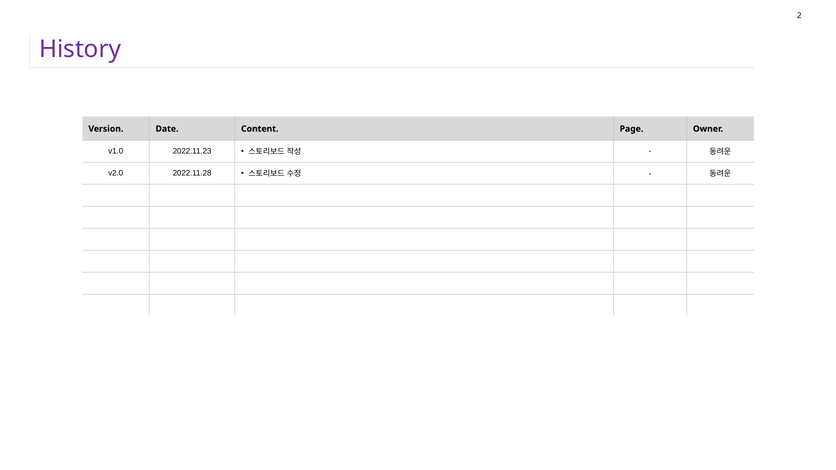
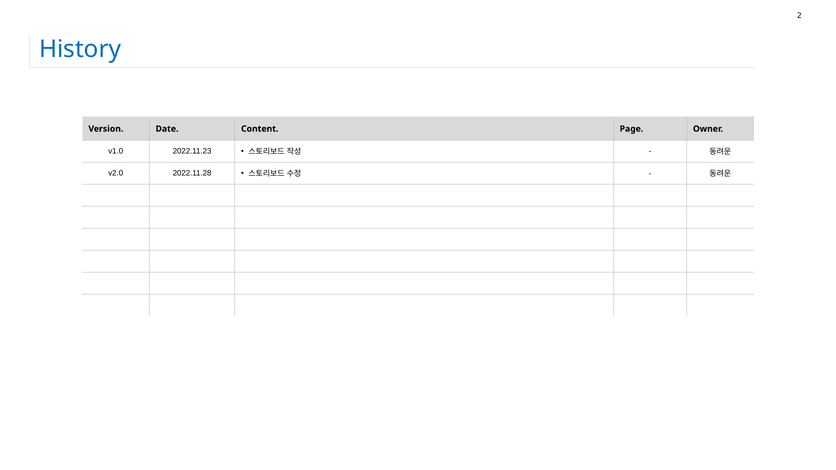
History colour: purple -> blue (80, 49)
